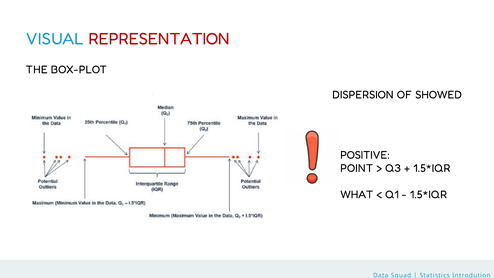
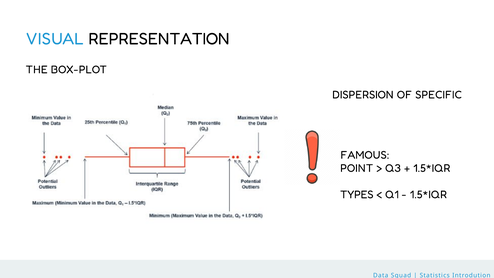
REPRESENTATION colour: red -> black (159, 39)
SHOWED: SHOWED -> SPECIFIC (439, 95)
POSITIVE: POSITIVE -> FAMOUS (365, 155)
WHAT: WHAT -> TYPES (357, 194)
